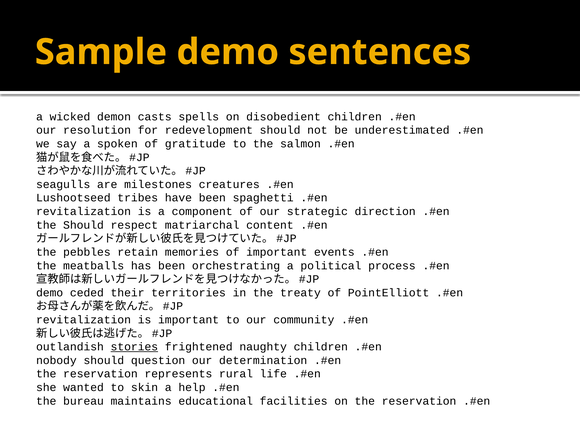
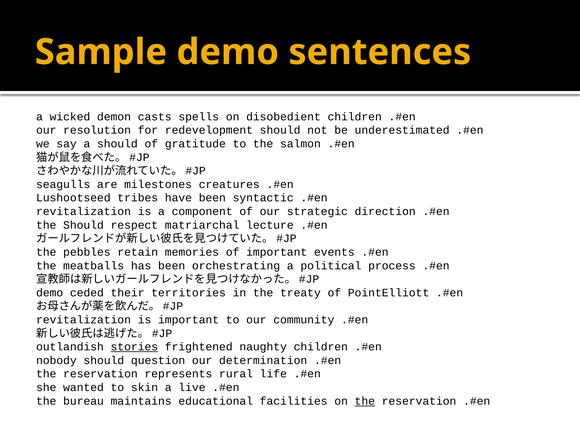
a spoken: spoken -> should (117, 144)
spaghetti: spaghetti -> syntactic (263, 198)
content: content -> lecture (270, 225)
help: help -> live (192, 387)
the underline: none -> present (365, 401)
